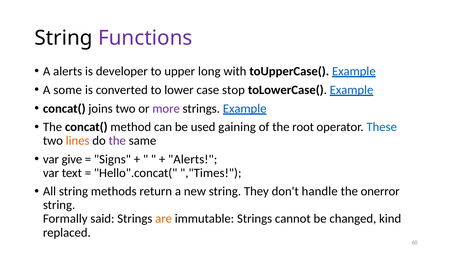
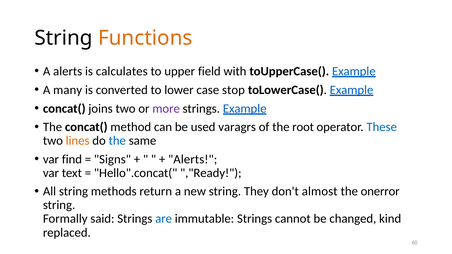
Functions colour: purple -> orange (145, 38)
developer: developer -> calculates (122, 71)
long: long -> field (209, 71)
some: some -> many (68, 90)
gaining: gaining -> varagrs (237, 127)
the colour: purple -> blue (117, 141)
give: give -> find (72, 159)
,"Times: ,"Times -> ,"Ready (211, 173)
handle: handle -> almost (320, 192)
are colour: orange -> blue (164, 219)
